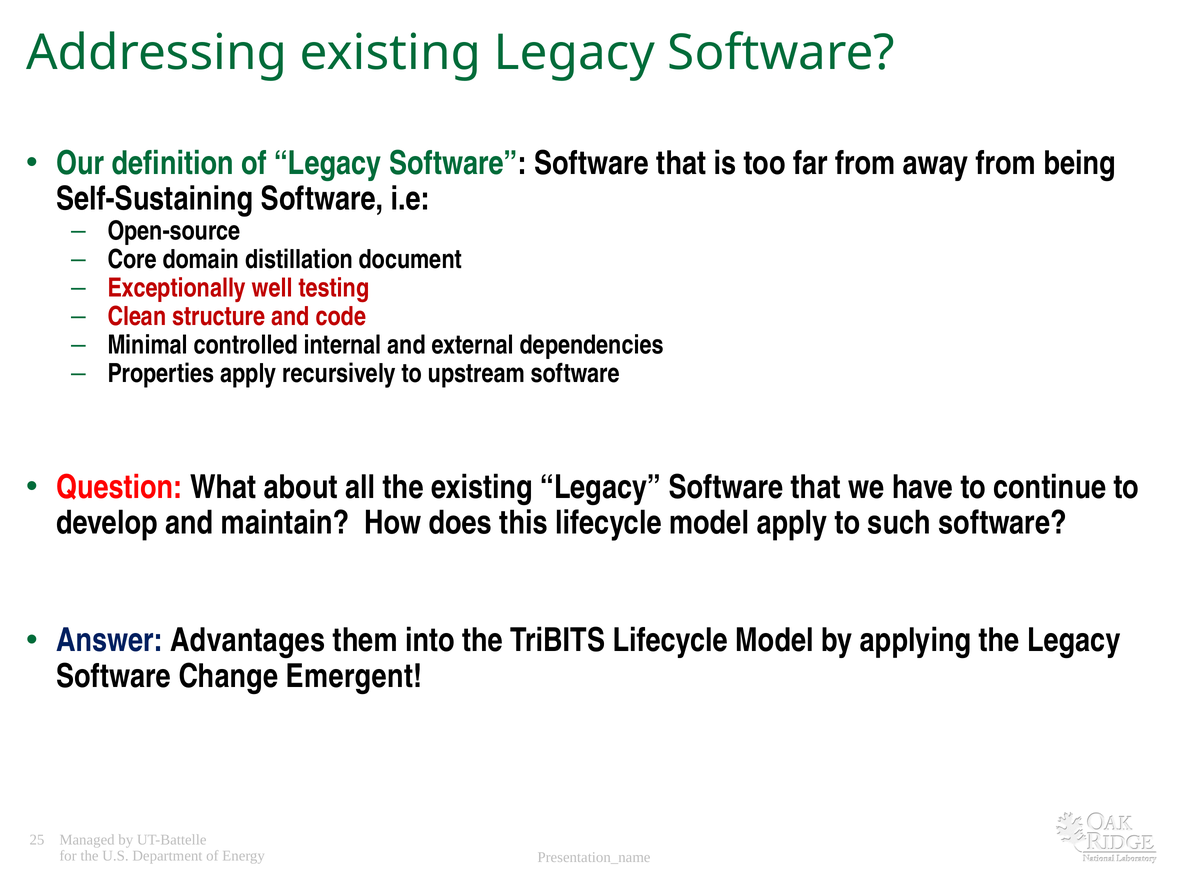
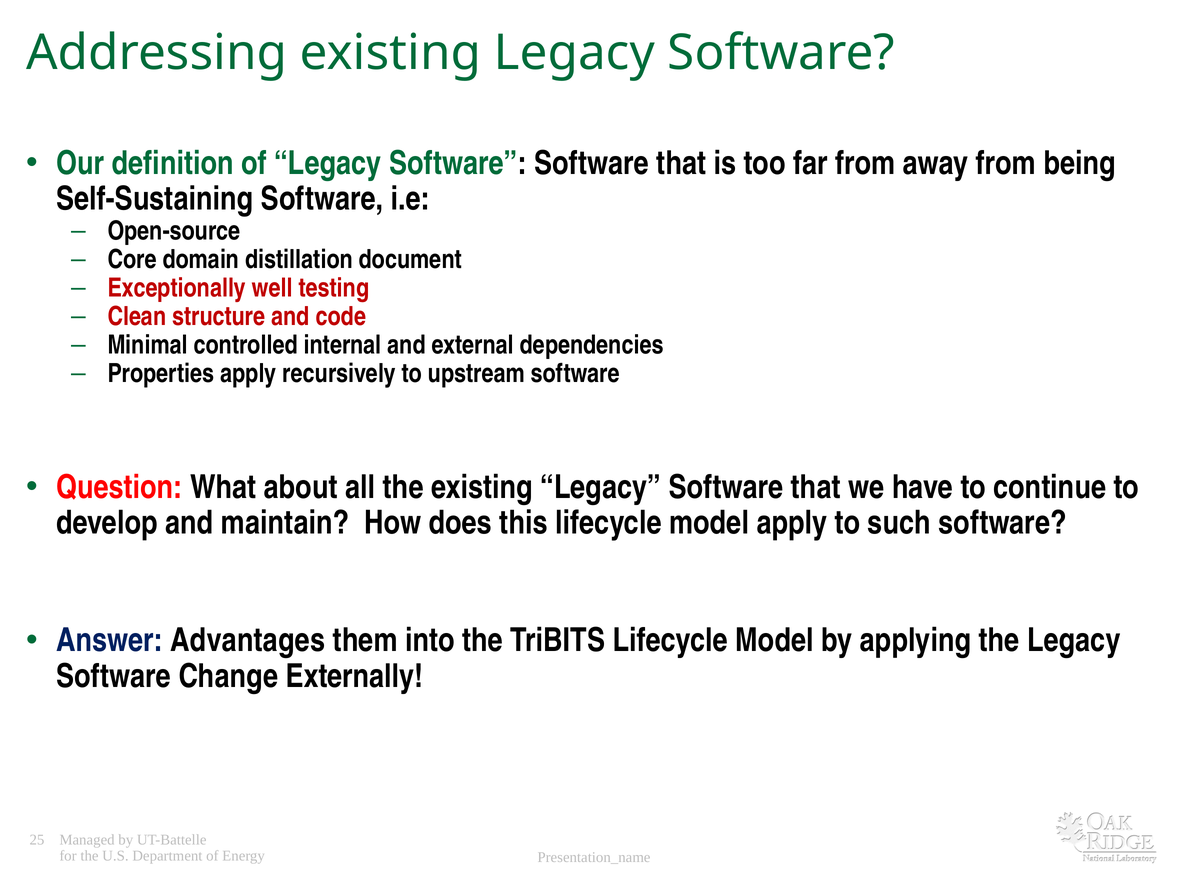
Emergent: Emergent -> Externally (354, 676)
